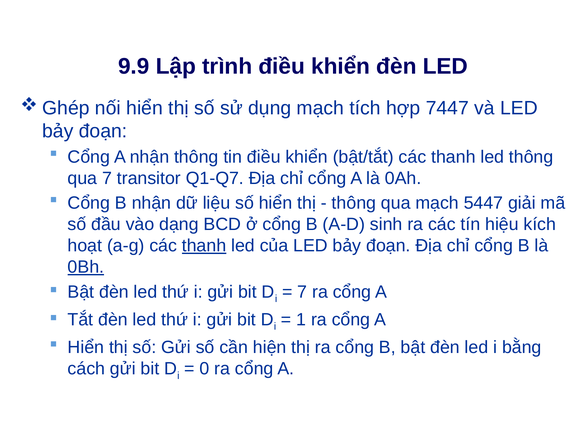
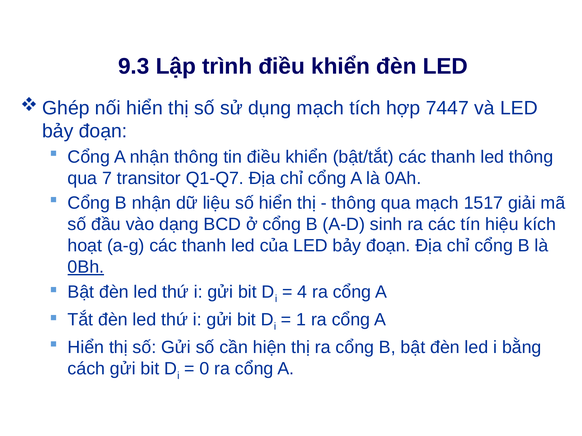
9.9: 9.9 -> 9.3 (134, 67)
5447: 5447 -> 1517 (483, 203)
thanh underline: present -> none (204, 246)
7: 7 -> 4 (302, 292)
